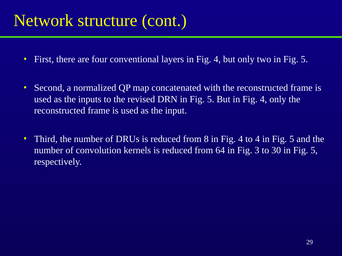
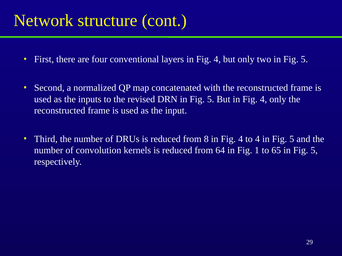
3: 3 -> 1 (257, 151)
30: 30 -> 65 (276, 151)
